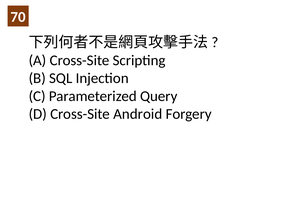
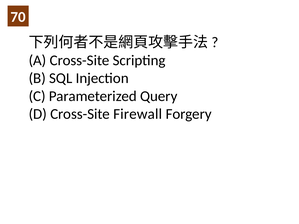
Android: Android -> Firewall (138, 114)
